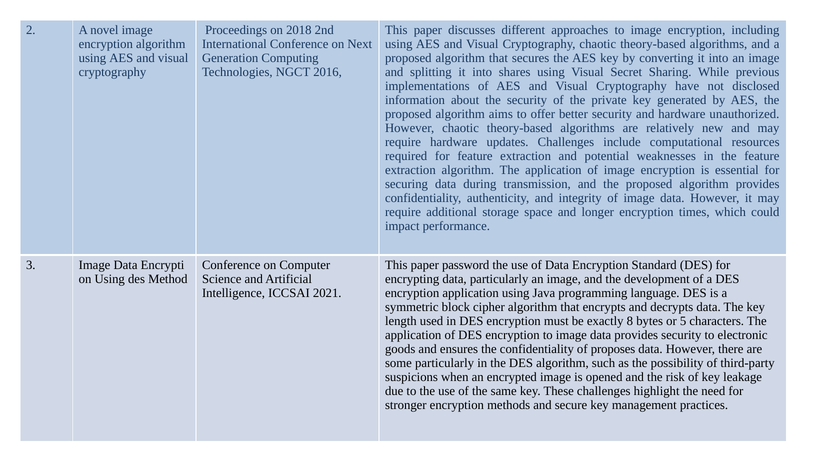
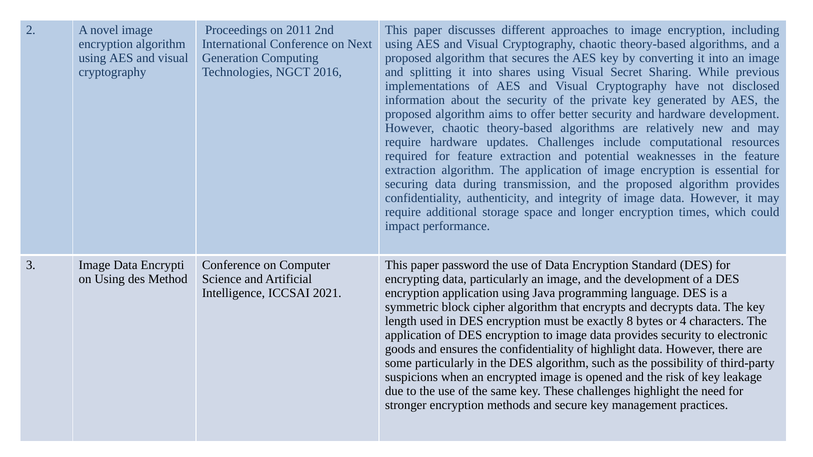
2018: 2018 -> 2011 (299, 30)
hardware unauthorized: unauthorized -> development (744, 114)
5: 5 -> 4 (683, 321)
of proposes: proposes -> highlight (613, 349)
